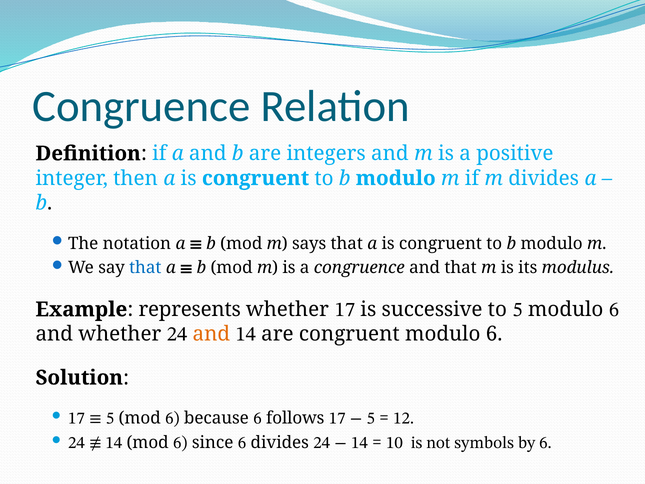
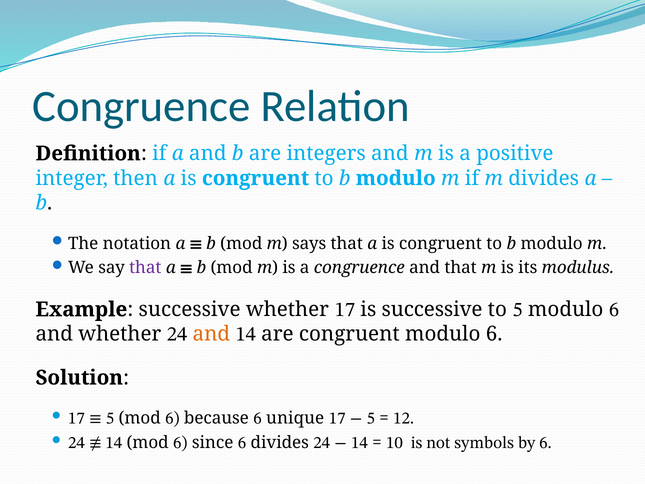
that colour: blue -> purple (145, 268)
Example represents: represents -> successive (190, 309)
follows: follows -> unique (295, 418)
